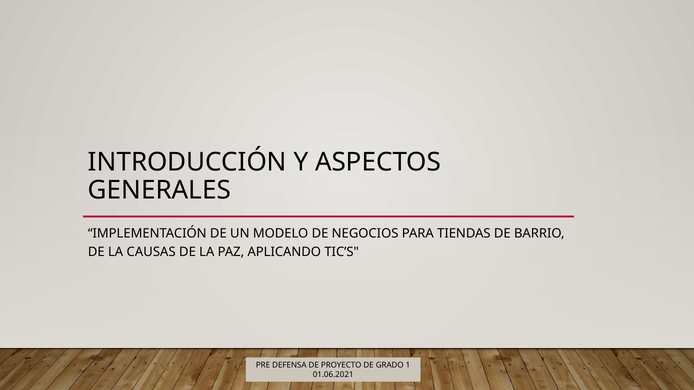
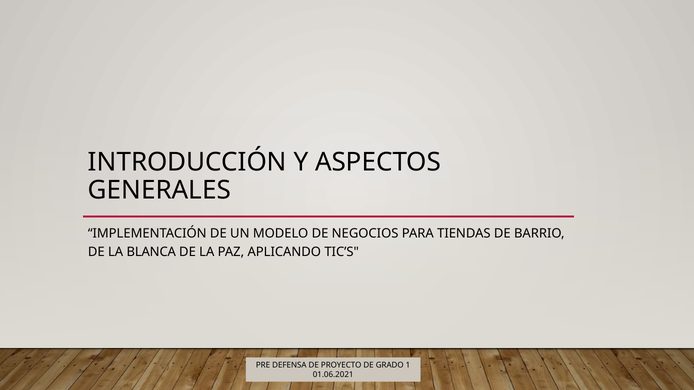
CAUSAS: CAUSAS -> BLANCA (151, 252)
